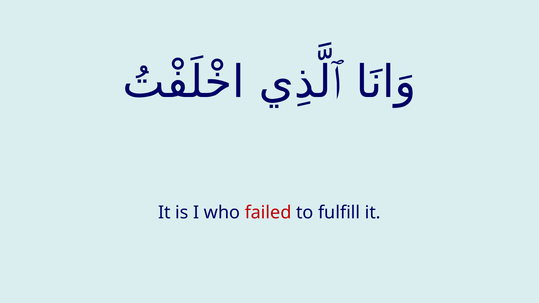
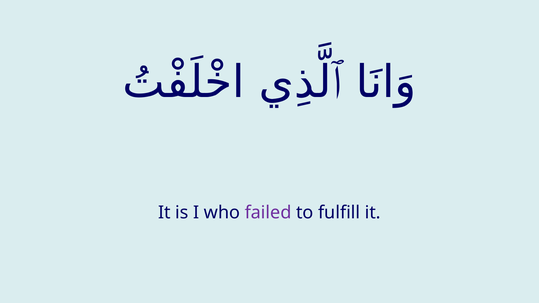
failed colour: red -> purple (268, 213)
